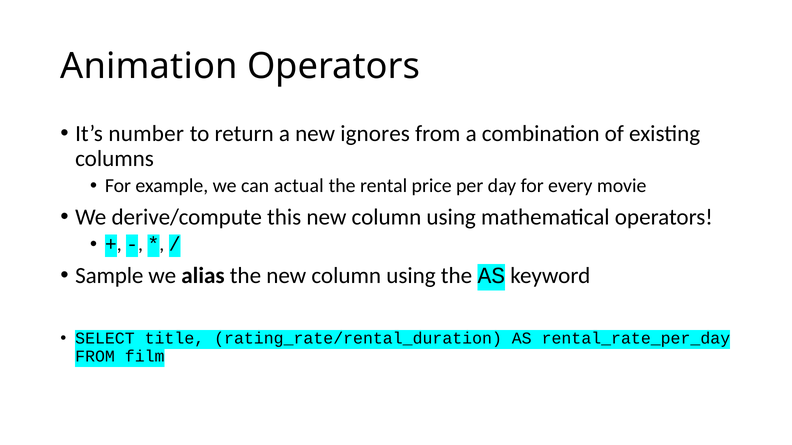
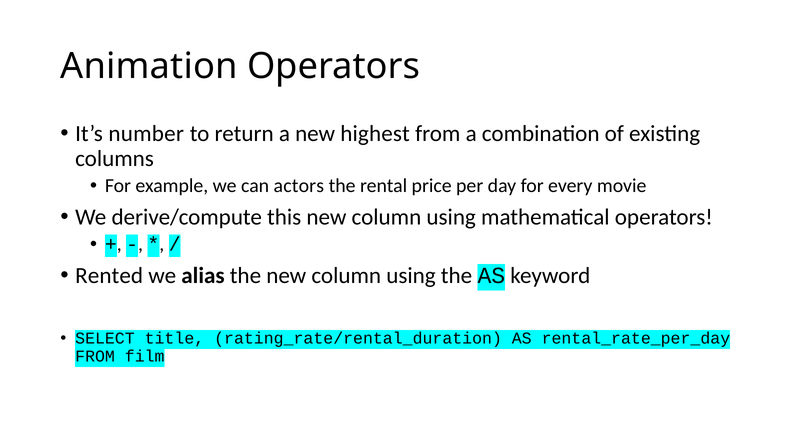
ignores: ignores -> highest (375, 134)
actual: actual -> actors (299, 186)
Sample: Sample -> Rented (109, 276)
